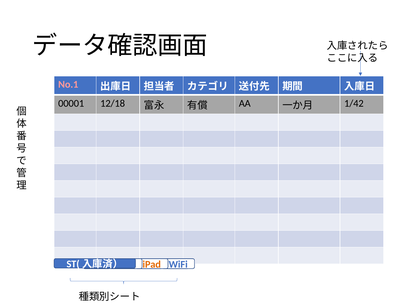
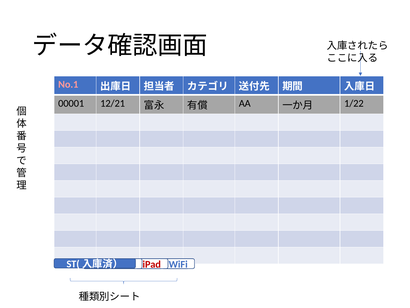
12/18: 12/18 -> 12/21 (113, 103)
1/42: 1/42 -> 1/22 (354, 103)
iPad colour: orange -> red (152, 264)
